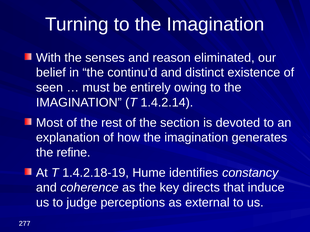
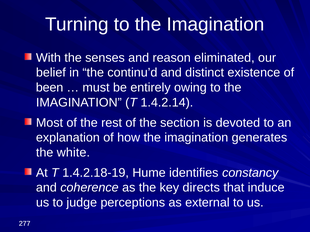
seen: seen -> been (50, 88)
refine: refine -> white (73, 153)
